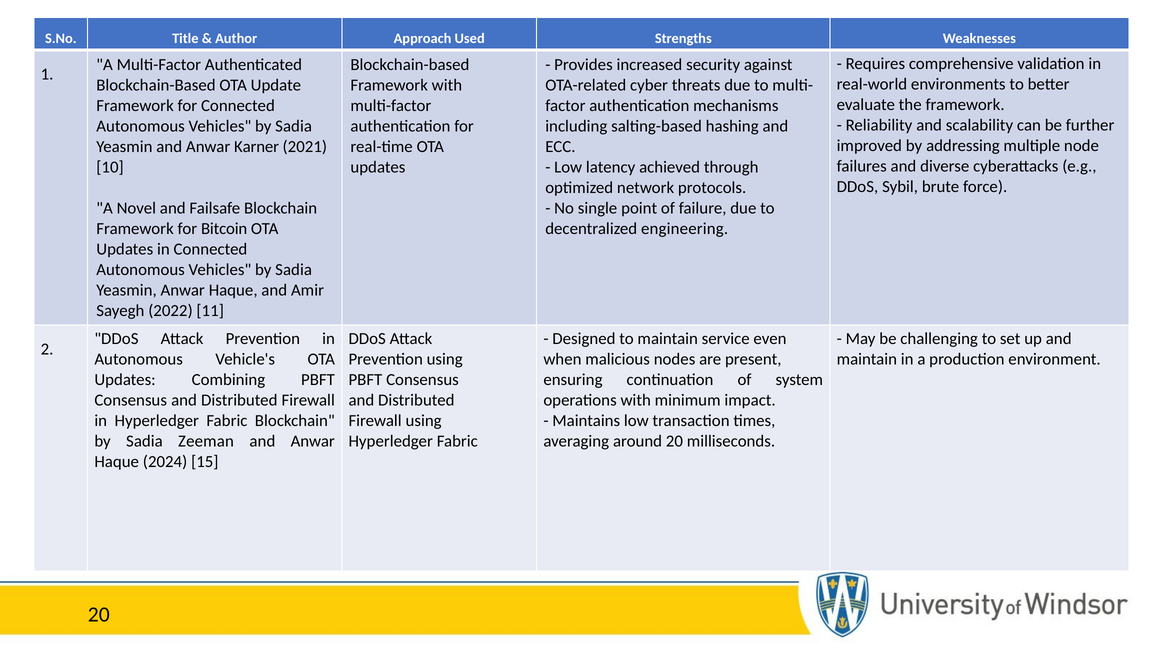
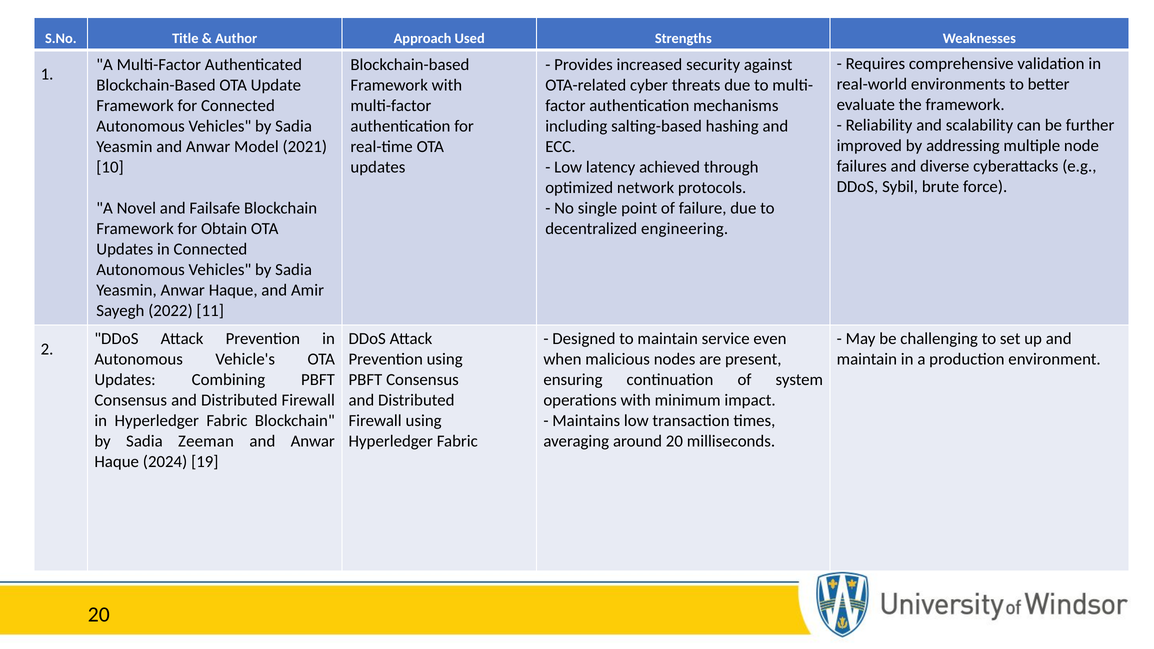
Karner: Karner -> Model (256, 147)
Bitcoin: Bitcoin -> Obtain (224, 229)
15: 15 -> 19 (205, 462)
